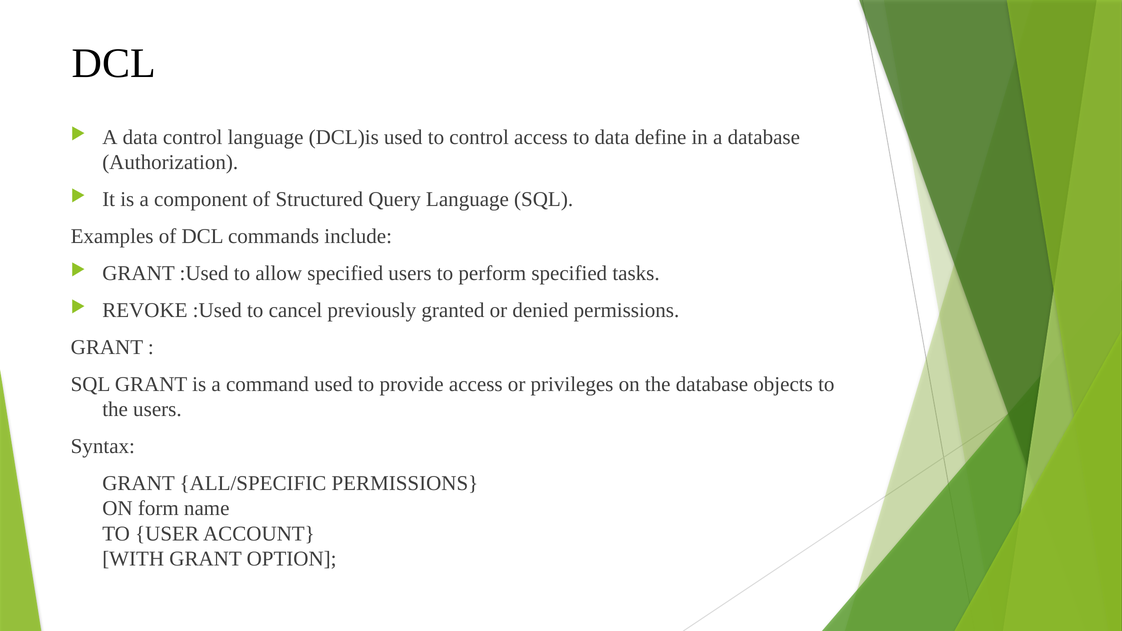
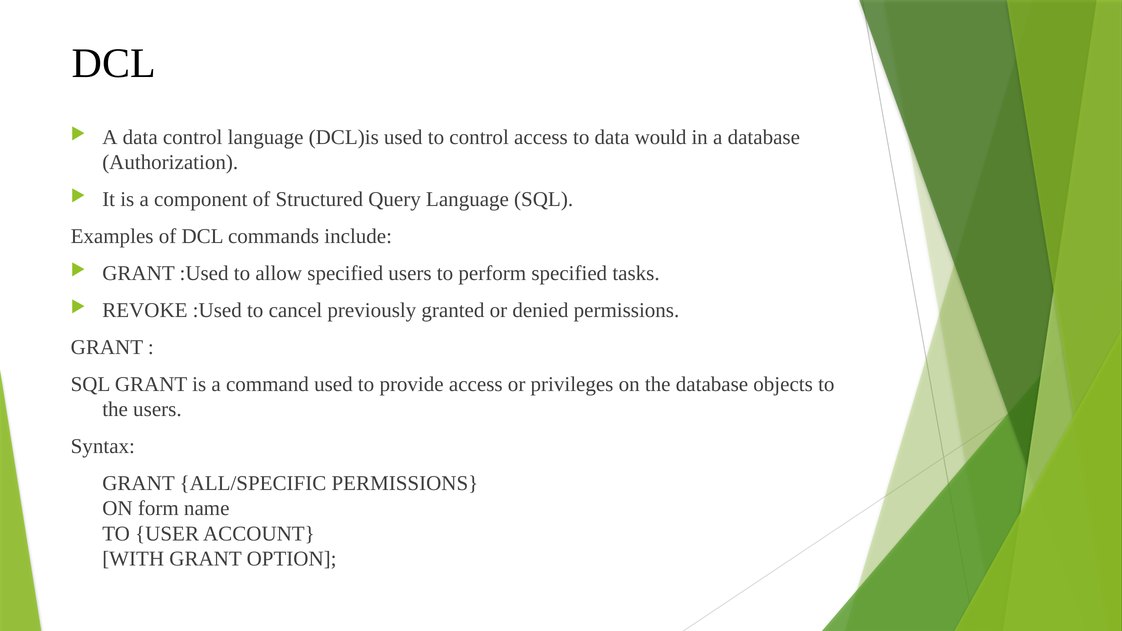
define: define -> would (661, 137)
